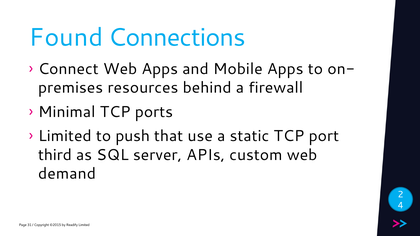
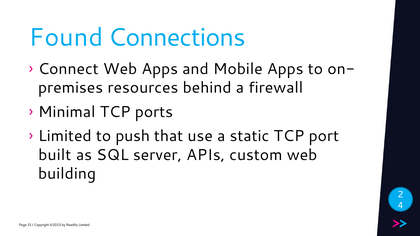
third: third -> built (55, 155)
demand: demand -> building (67, 174)
